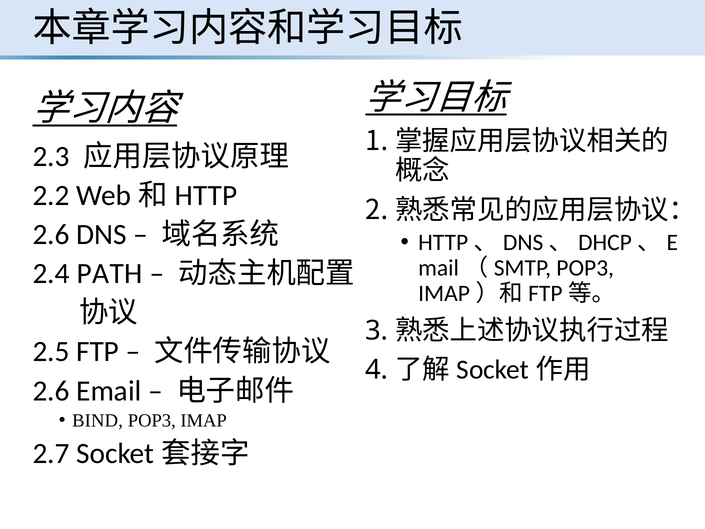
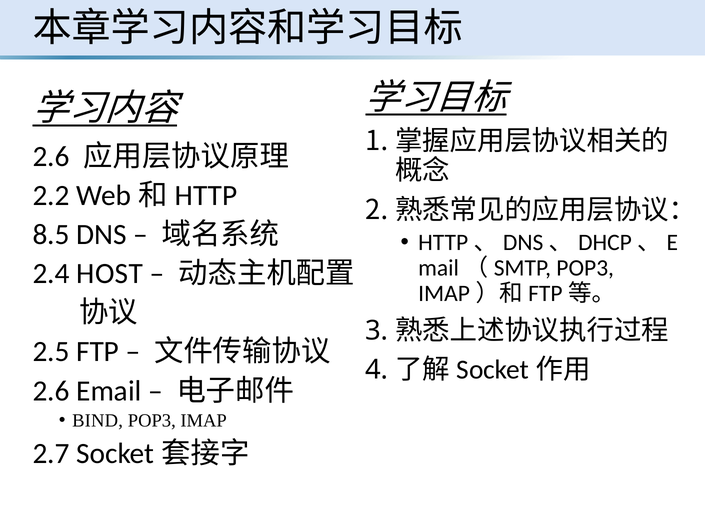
2.3: 2.3 -> 2.6 (51, 156)
2.6: 2.6 -> 8.5 (51, 234)
PATH: PATH -> HOST (110, 273)
